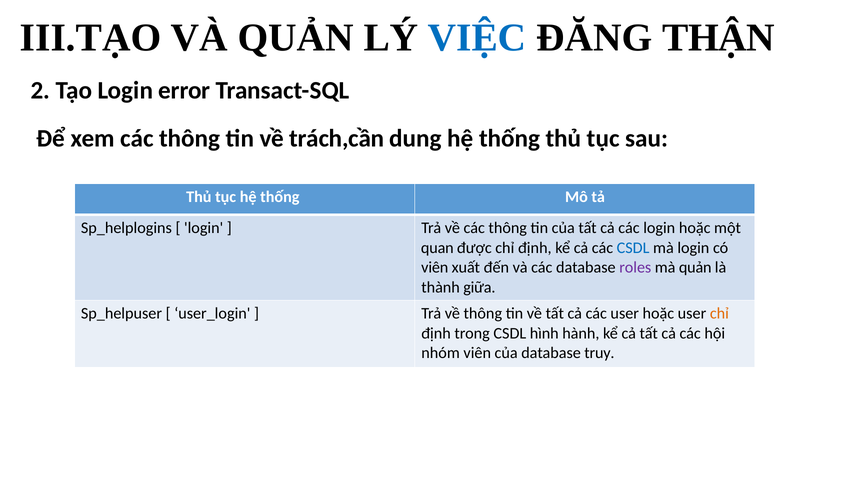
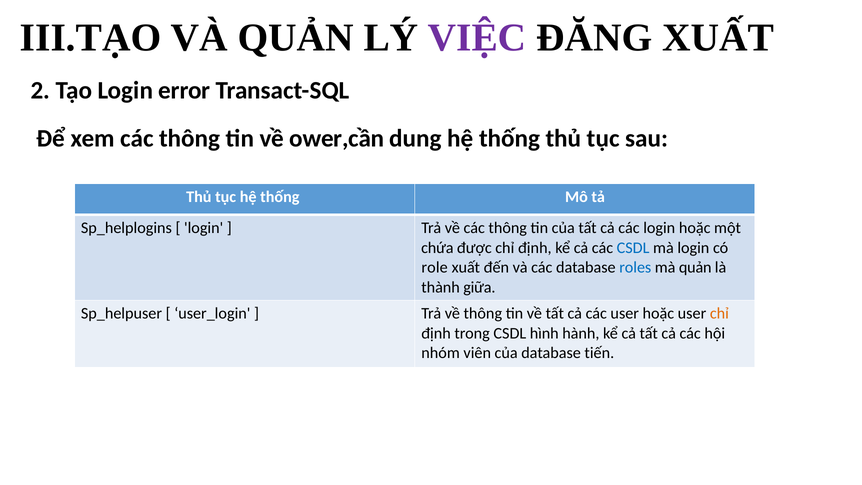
VIỆC colour: blue -> purple (477, 38)
ĐĂNG THẬN: THẬN -> XUẤT (718, 38)
trách,cần: trách,cần -> ower,cần (337, 139)
quan: quan -> chứa (437, 248)
viên: viên -> role (435, 268)
roles colour: purple -> blue (635, 268)
truy: truy -> tiến (599, 353)
